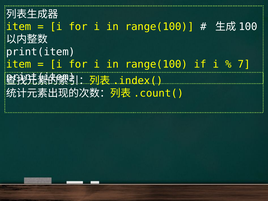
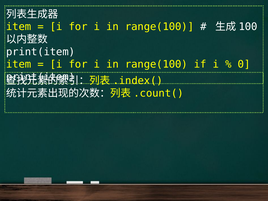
7: 7 -> 0 (244, 64)
